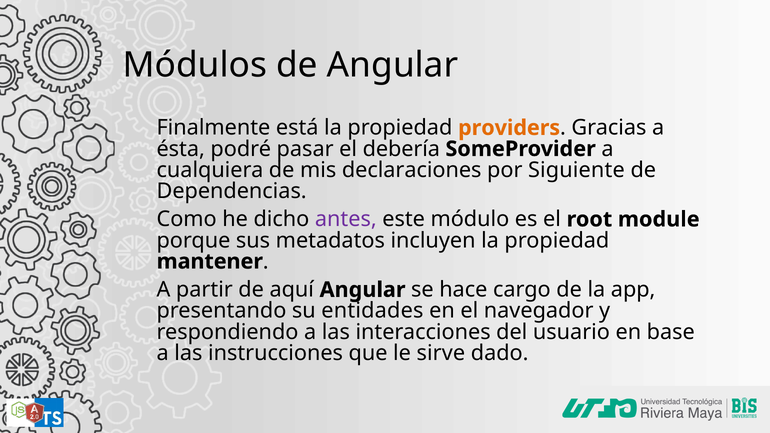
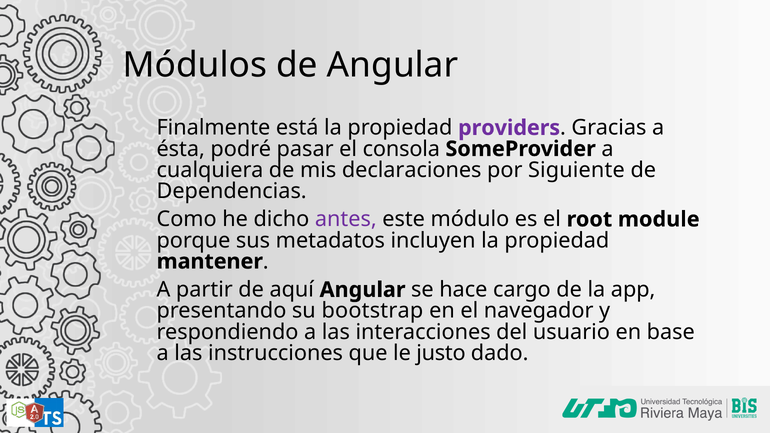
providers colour: orange -> purple (509, 128)
debería: debería -> consola (401, 149)
entidades: entidades -> bootstrap (372, 311)
sirve: sirve -> justo (441, 353)
